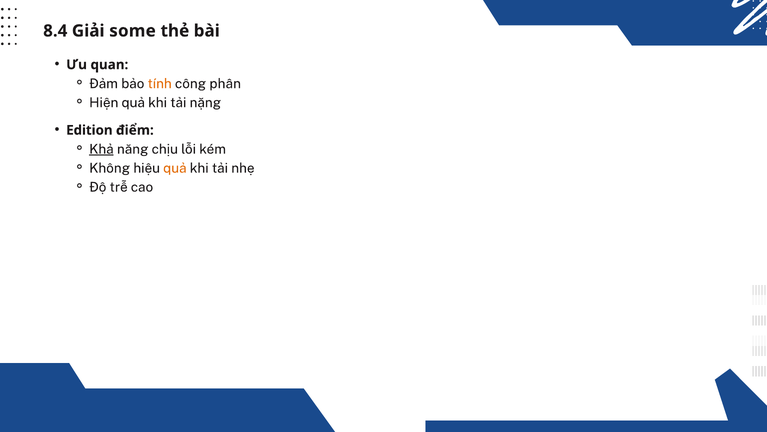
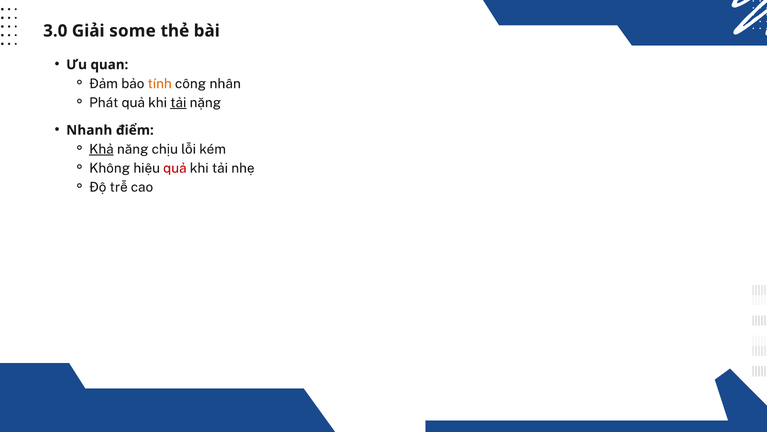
8.4: 8.4 -> 3.0 (55, 31)
phân: phân -> nhân (225, 84)
Hiện: Hiện -> Phát (104, 103)
tải underline: none -> present (178, 103)
Edition: Edition -> Nhanh (89, 130)
quả colour: orange -> red (175, 168)
